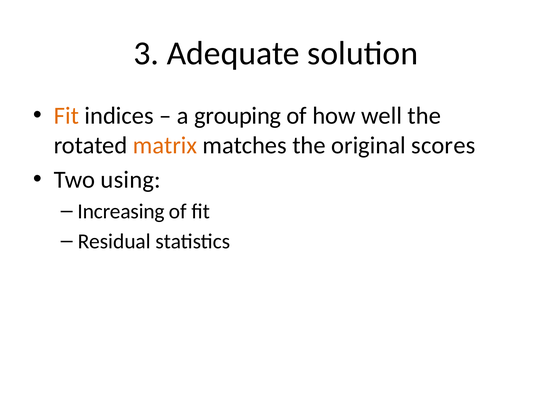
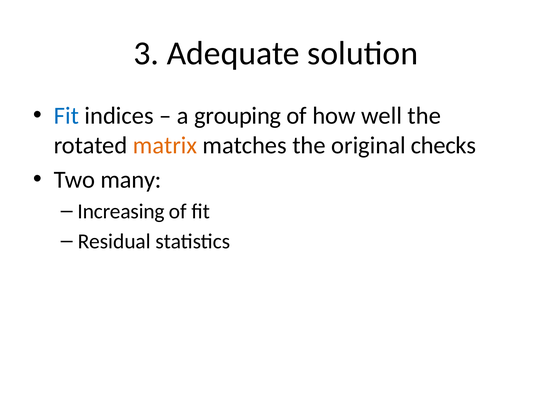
Fit colour: orange -> blue (66, 116)
scores: scores -> checks (444, 145)
using: using -> many (131, 180)
